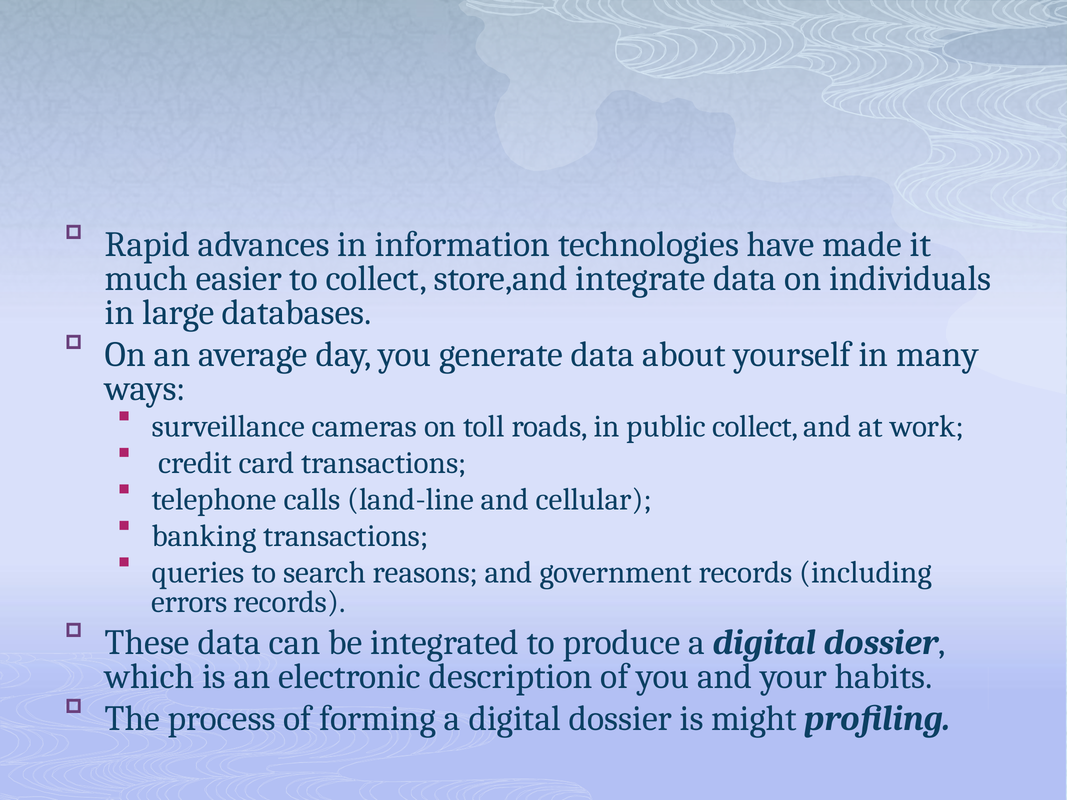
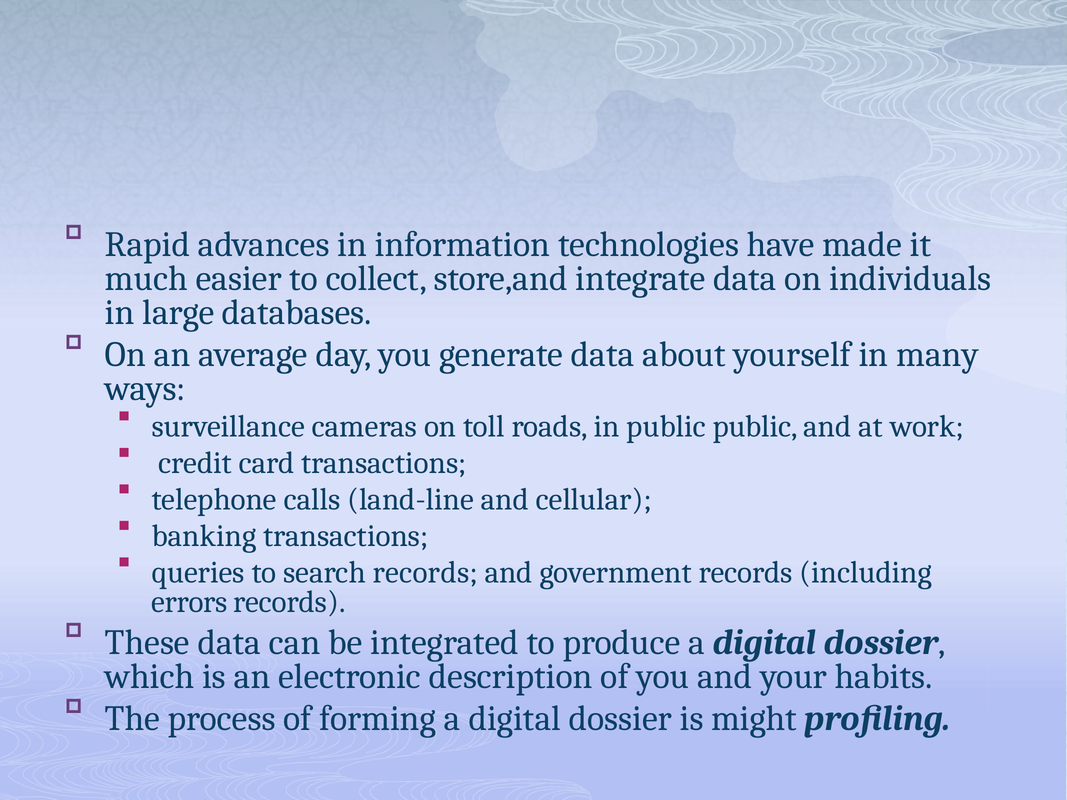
public collect: collect -> public (755, 427)
search reasons: reasons -> records (425, 573)
